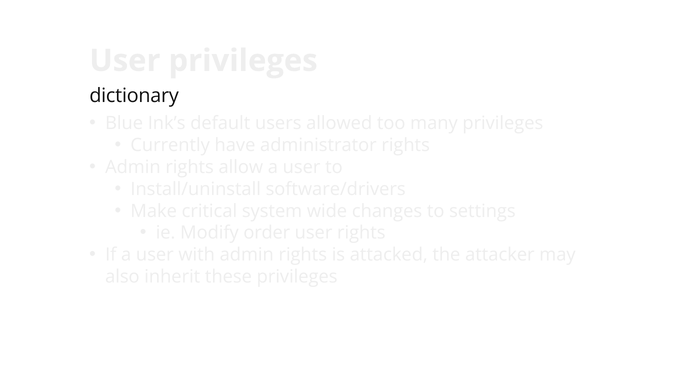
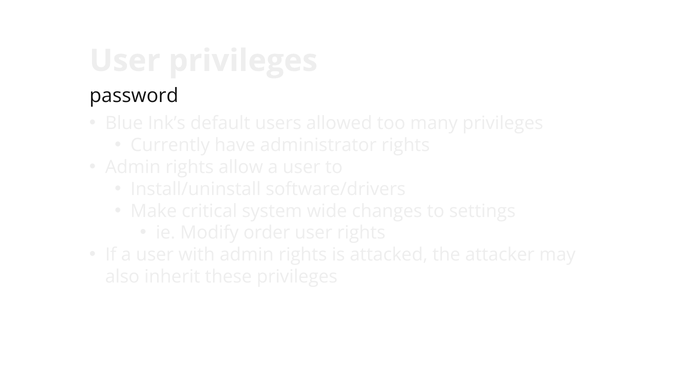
dictionary: dictionary -> password (134, 96)
